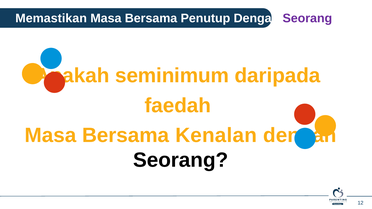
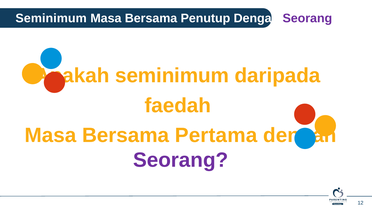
Memastikan: Memastikan -> Seminimum (51, 18)
Kenalan: Kenalan -> Pertama (216, 136)
Seorang colour: black -> purple (181, 160)
